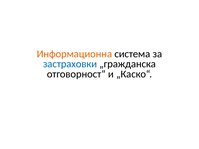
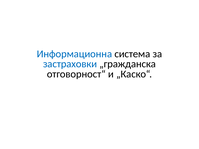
Информационна colour: orange -> blue (74, 54)
